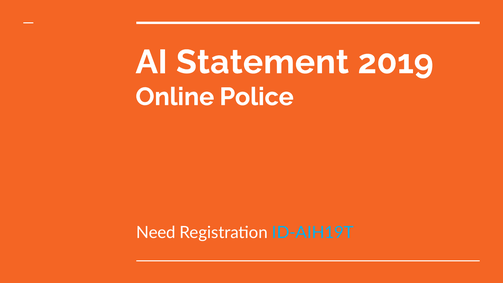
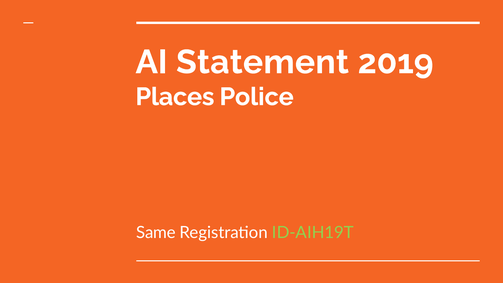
Online: Online -> Places (175, 97)
Need: Need -> Same (156, 233)
ID-AIH19T colour: light blue -> light green (313, 233)
